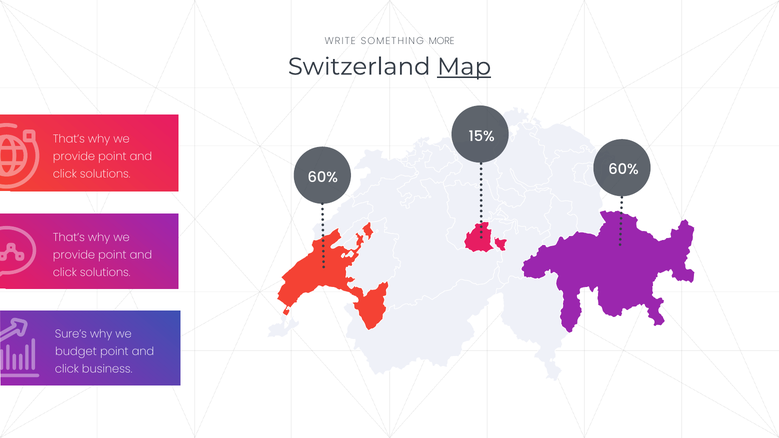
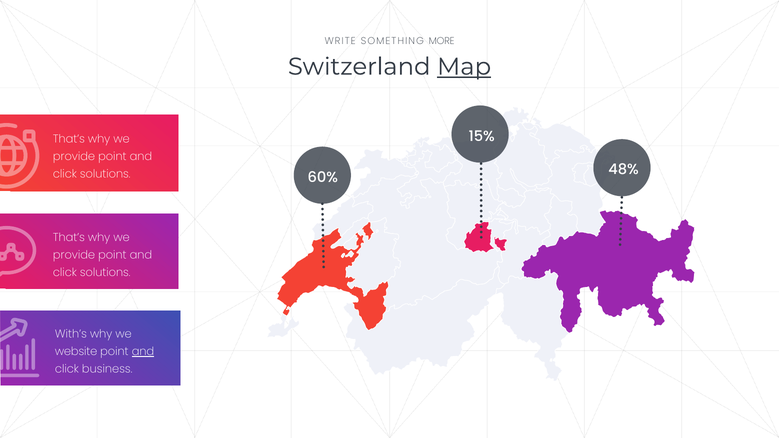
60%: 60% -> 48% (624, 169)
Sure’s: Sure’s -> With’s (71, 334)
budget: budget -> website (76, 352)
and underline: none -> present (143, 352)
